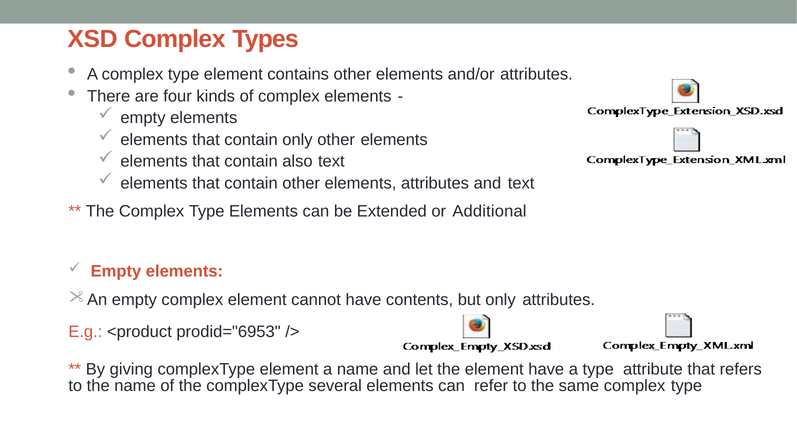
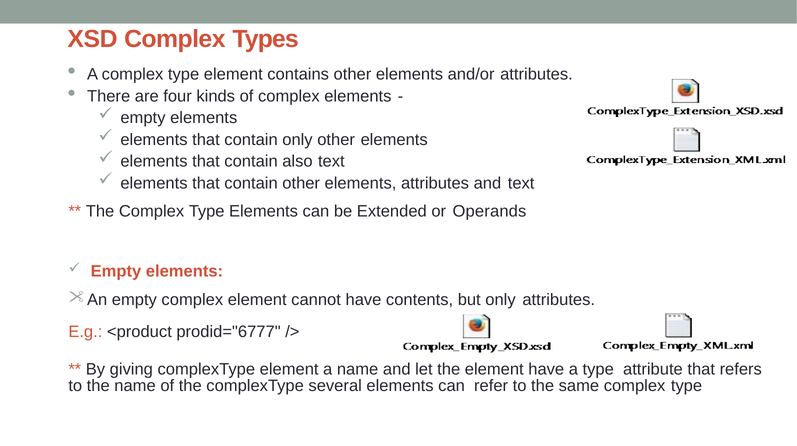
Additional: Additional -> Operands (489, 212)
prodid="6953: prodid="6953 -> prodid="6777 (229, 332)
